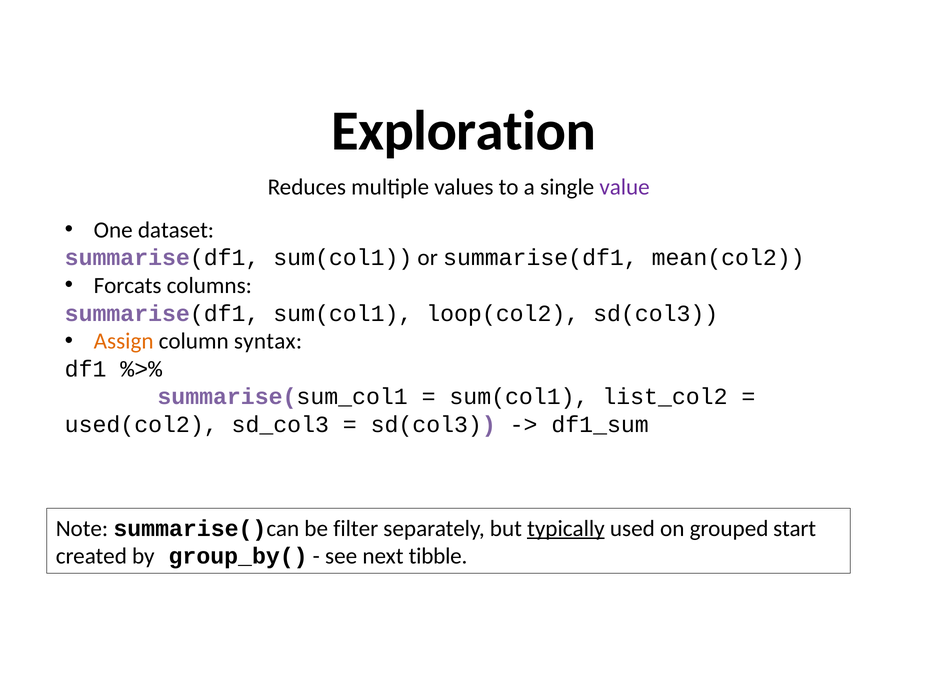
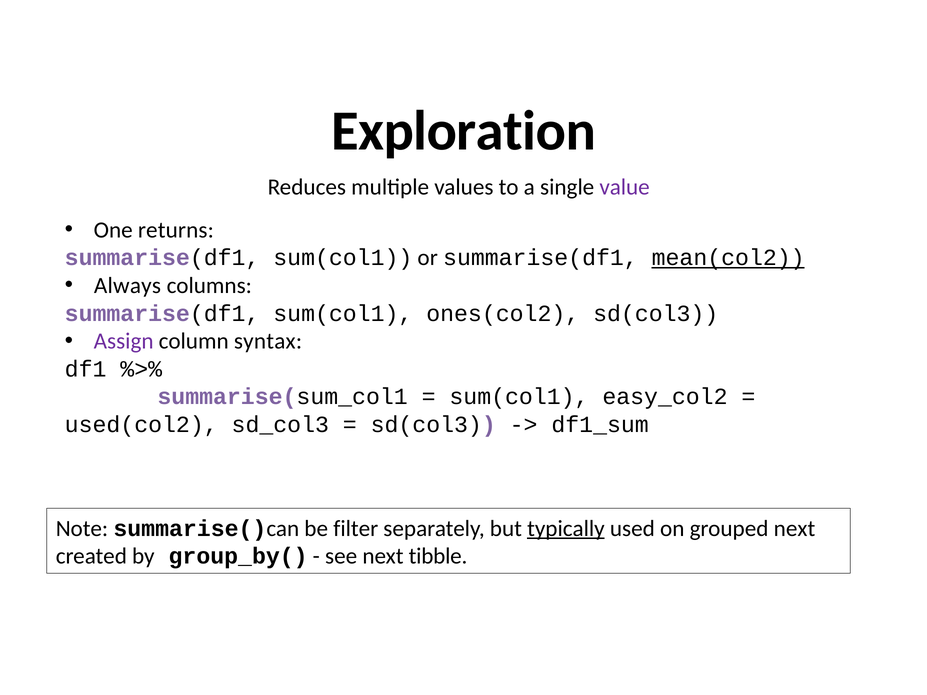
dataset: dataset -> returns (176, 230)
mean(col2 underline: none -> present (728, 258)
Forcats: Forcats -> Always (127, 286)
loop(col2: loop(col2 -> ones(col2 (503, 313)
Assign colour: orange -> purple (124, 341)
list_col2: list_col2 -> easy_col2 (665, 397)
grouped start: start -> next (794, 529)
